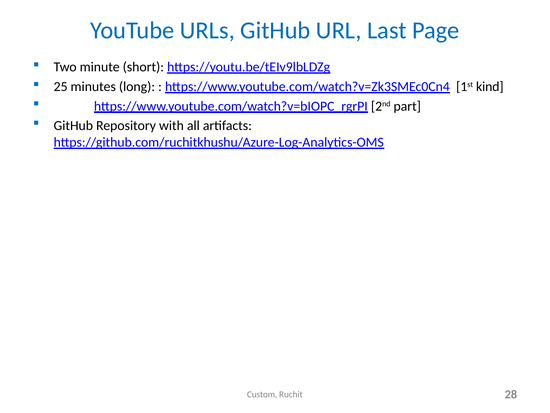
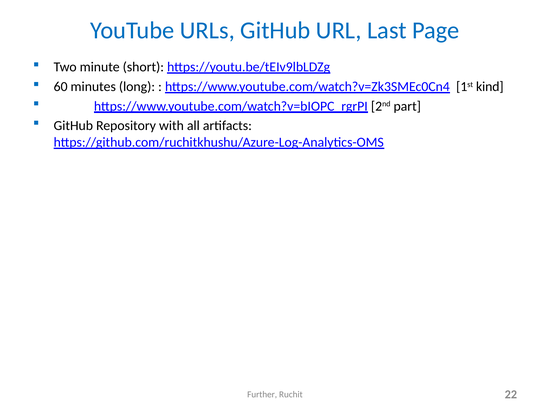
25: 25 -> 60 (61, 86)
Custom: Custom -> Further (262, 394)
28: 28 -> 22 (511, 394)
